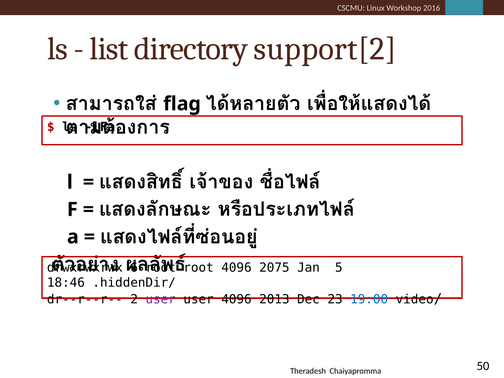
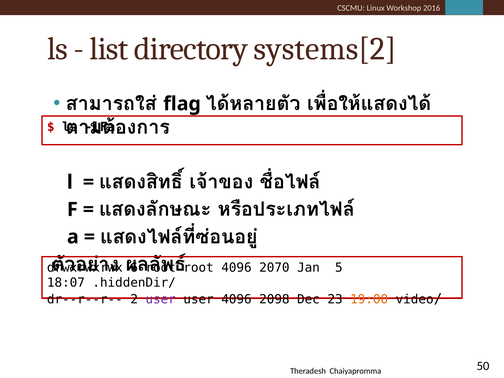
support[2: support[2 -> systems[2 (325, 49)
2075: 2075 -> 2070 (274, 268)
18:46: 18:46 -> 18:07 (66, 283)
2013: 2013 -> 2098 (274, 299)
19:00 colour: blue -> orange (369, 299)
